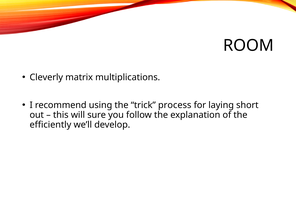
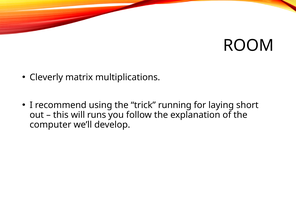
process: process -> running (175, 105)
sure: sure -> runs (97, 115)
efficiently: efficiently -> computer (50, 125)
